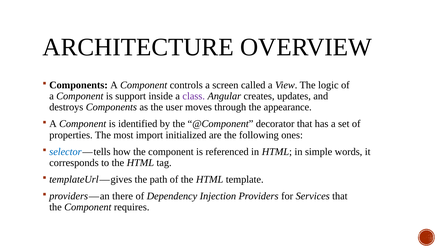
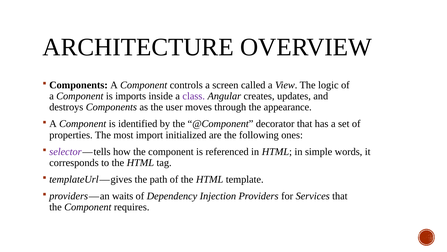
support: support -> imports (131, 96)
selector colour: blue -> purple (65, 151)
there: there -> waits (123, 196)
